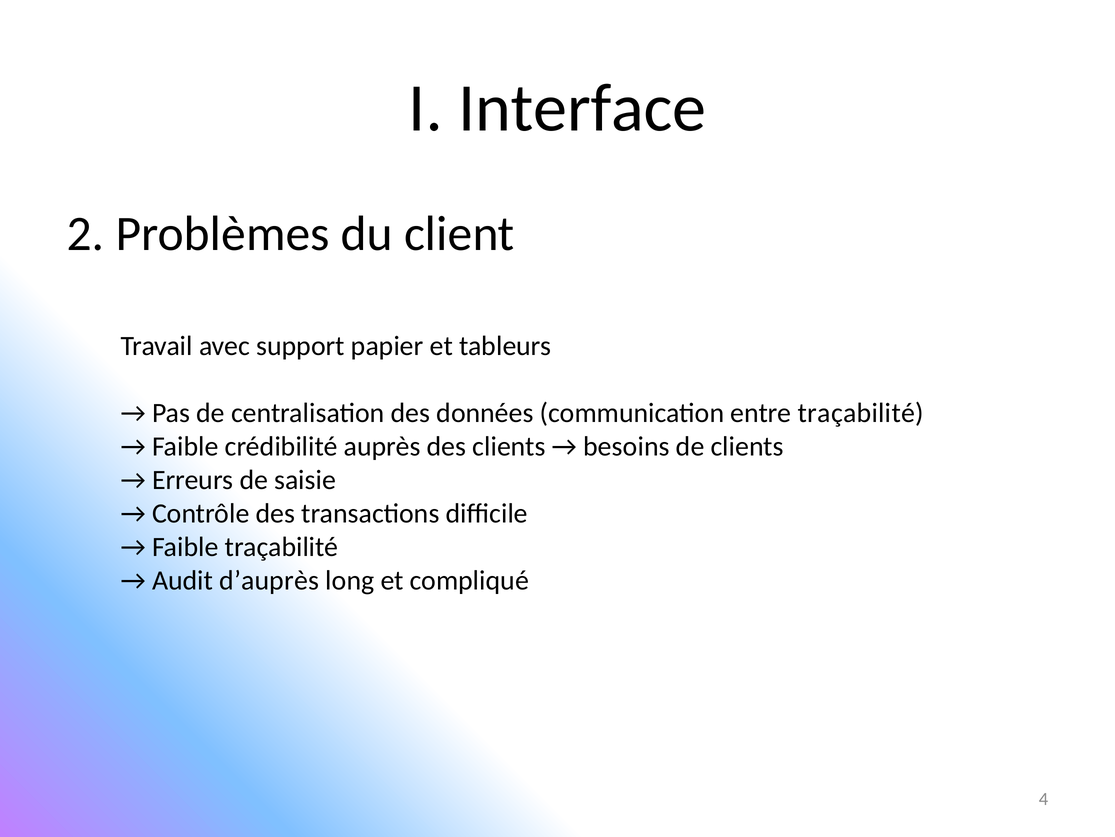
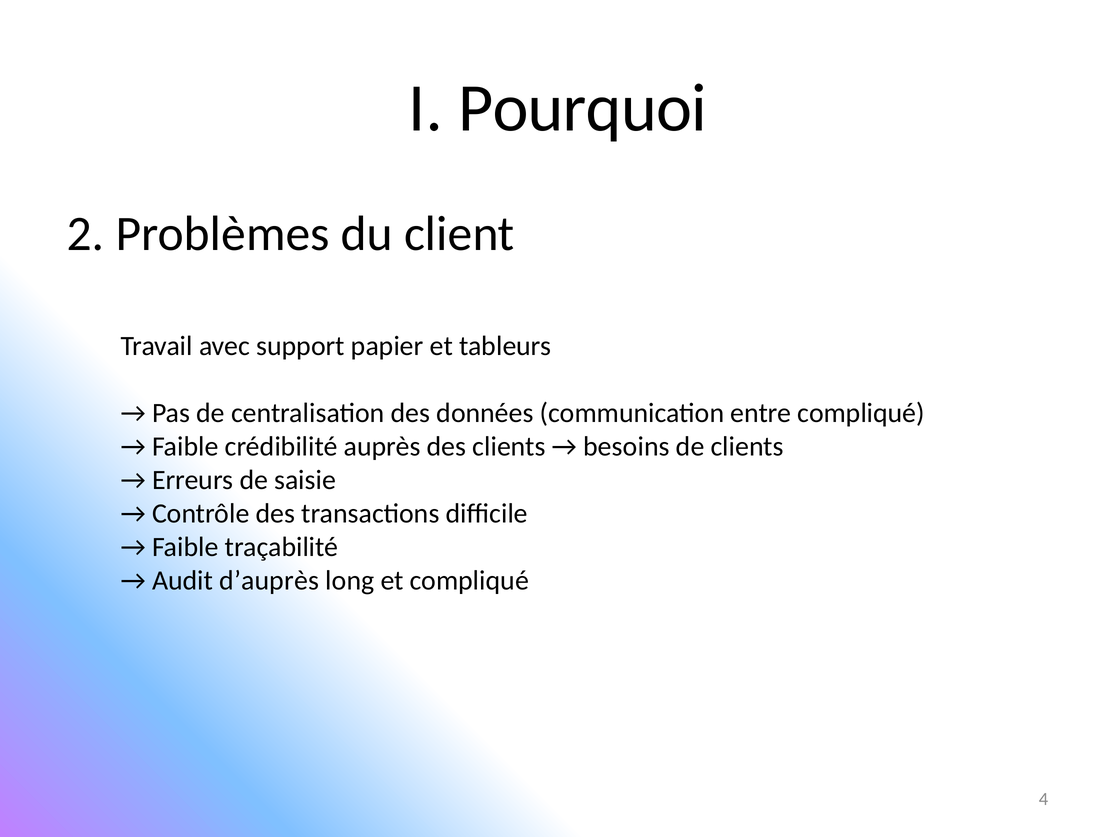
Interface: Interface -> Pourquoi (583, 108)
entre traçabilité: traçabilité -> compliqué (861, 413)
